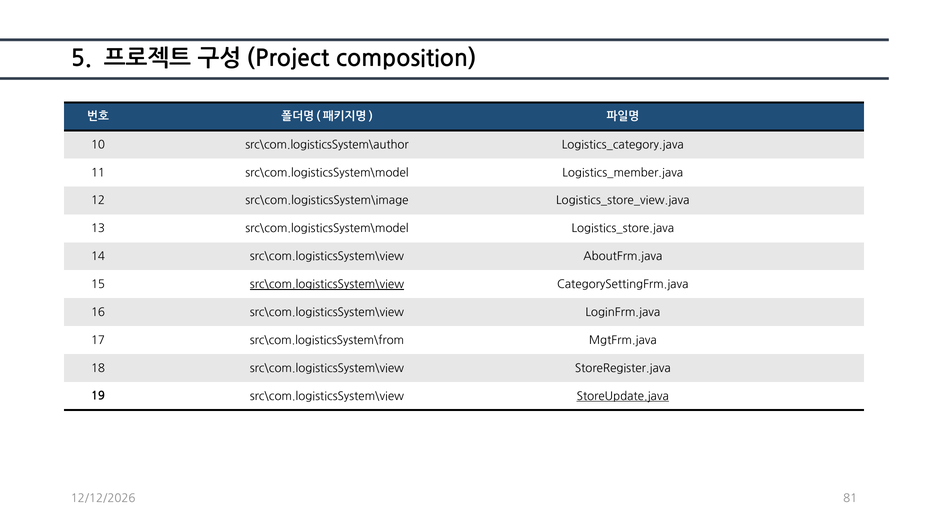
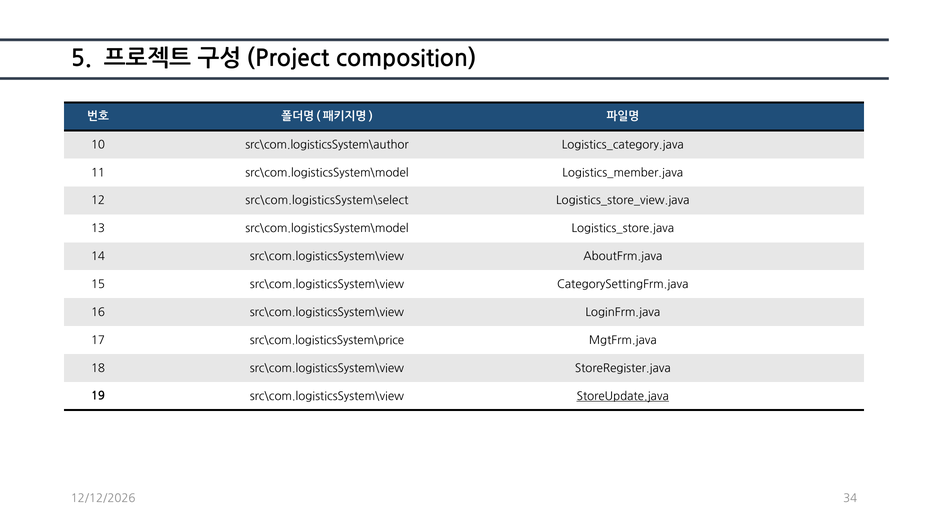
src\com.logisticsSystem\image: src\com.logisticsSystem\image -> src\com.logisticsSystem\select (327, 201)
src\com.logisticsSystem\view underline: present -> none (327, 285)
src\com.logisticsSystem\from: src\com.logisticsSystem\from -> src\com.logisticsSystem\price (327, 340)
81: 81 -> 34 (850, 498)
